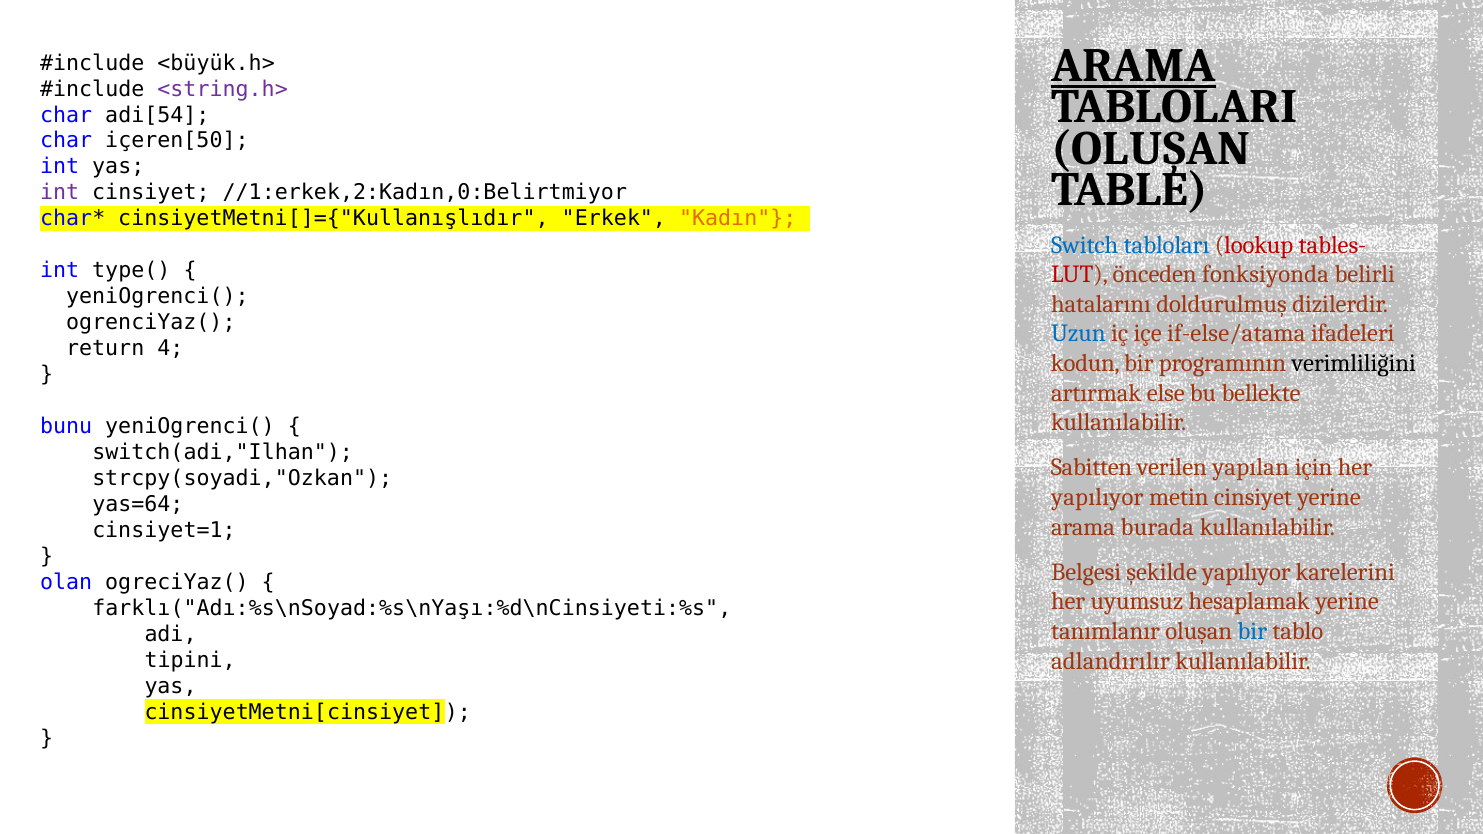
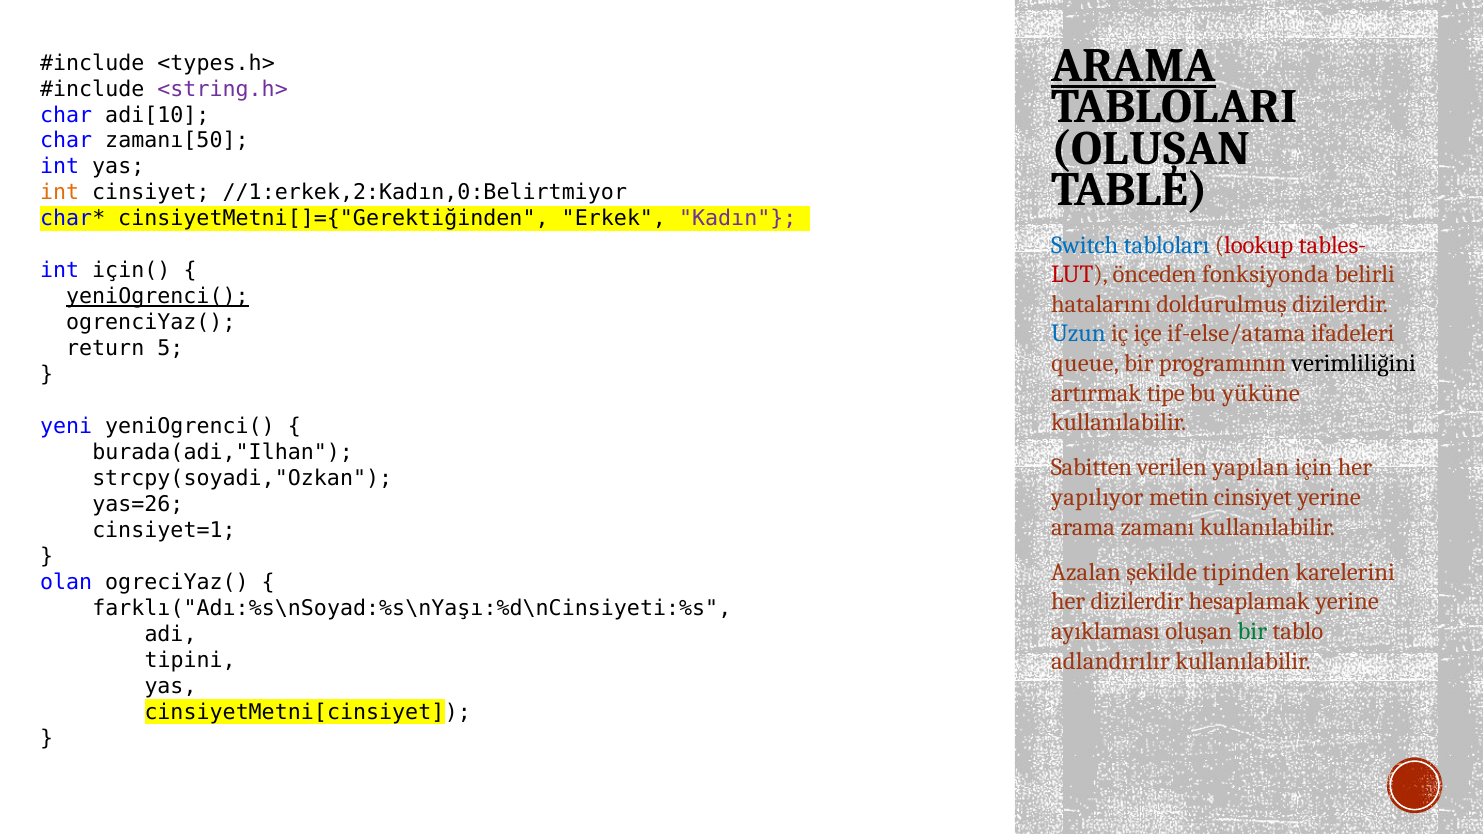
<büyük.h>: <büyük.h> -> <types.h> (216, 63)
adi[54: adi[54 -> adi[10 (157, 115)
içeren[50: içeren[50 -> zamanı[50 (177, 141)
int colour: purple -> orange (60, 193)
cinsiyetMetni[]={"Kullanışlıdır: cinsiyetMetni[]={"Kullanışlıdır -> cinsiyetMetni[]={"Gerektiğinden (333, 219)
Kadın colour: orange -> purple (738, 219)
type(: type( -> için( (131, 271)
yeniOgrenci( underline: none -> present (157, 297)
4: 4 -> 5 (170, 349)
kodun: kodun -> queue (1085, 364)
else: else -> tipe (1166, 393)
bellekte: bellekte -> yüküne (1261, 393)
bunu: bunu -> yeni (66, 427)
switch(adi,"Ilhan: switch(adi,"Ilhan -> burada(adi,"Ilhan (223, 452)
yas=64: yas=64 -> yas=26 (138, 504)
burada: burada -> zamanı (1158, 527)
Belgesi: Belgesi -> Azalan (1086, 572)
şekilde yapılıyor: yapılıyor -> tipinden (1246, 572)
her uyumsuz: uyumsuz -> dizilerdir (1137, 602)
tanımlanır: tanımlanır -> ayıklaması (1106, 632)
bir colour: blue -> green (1252, 632)
